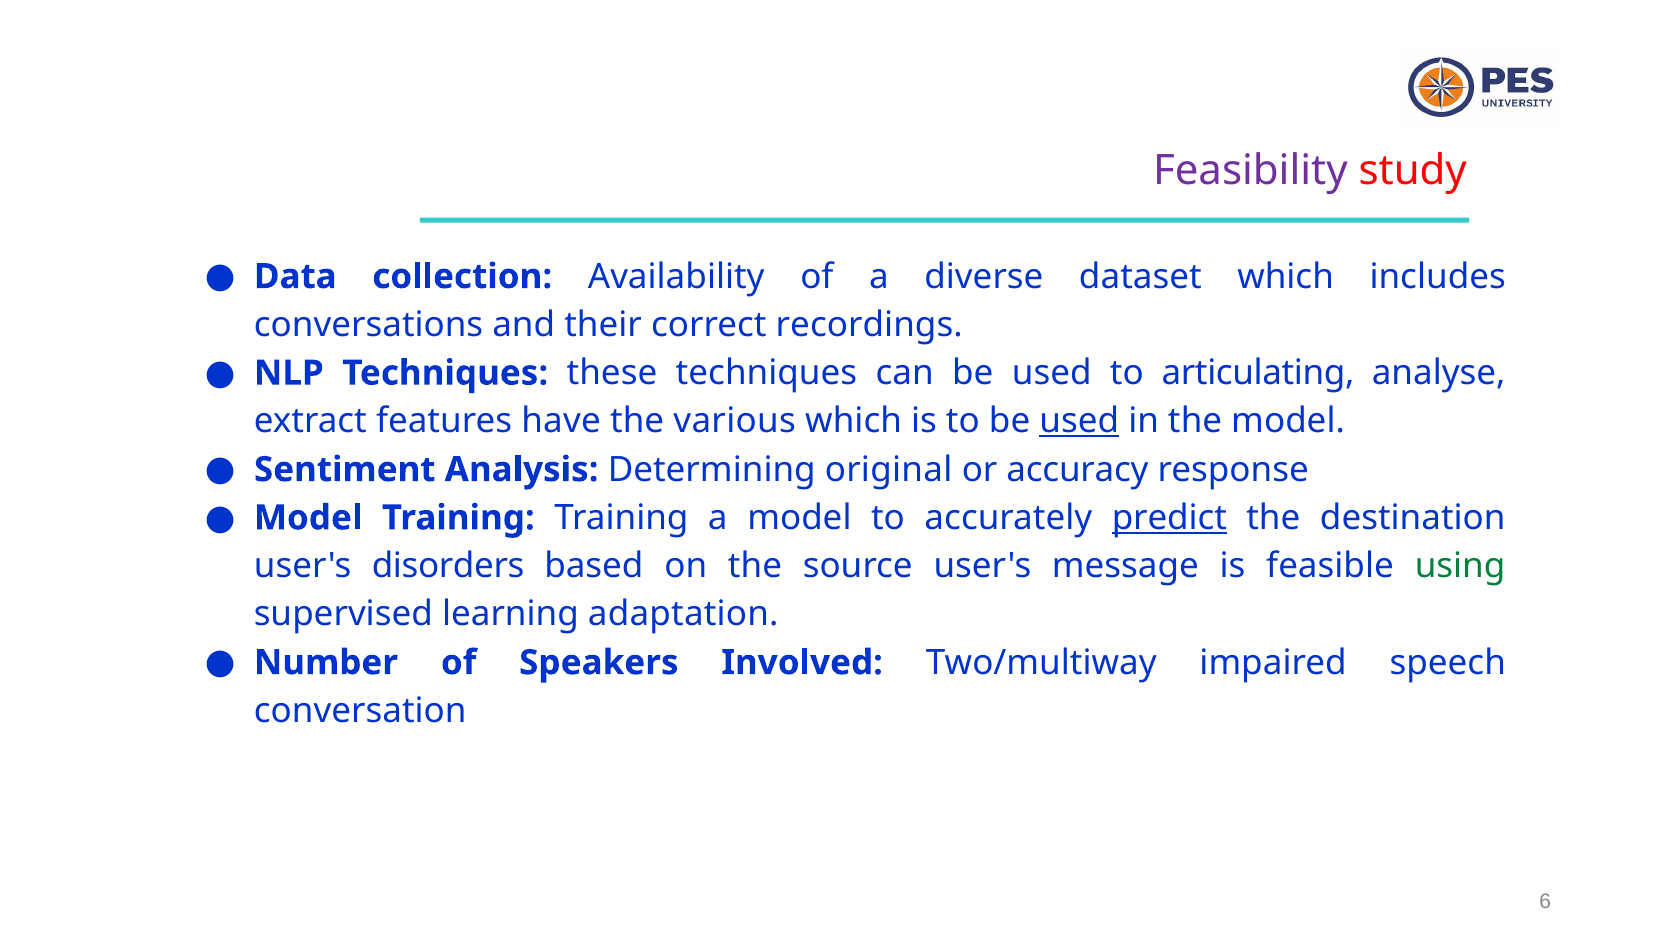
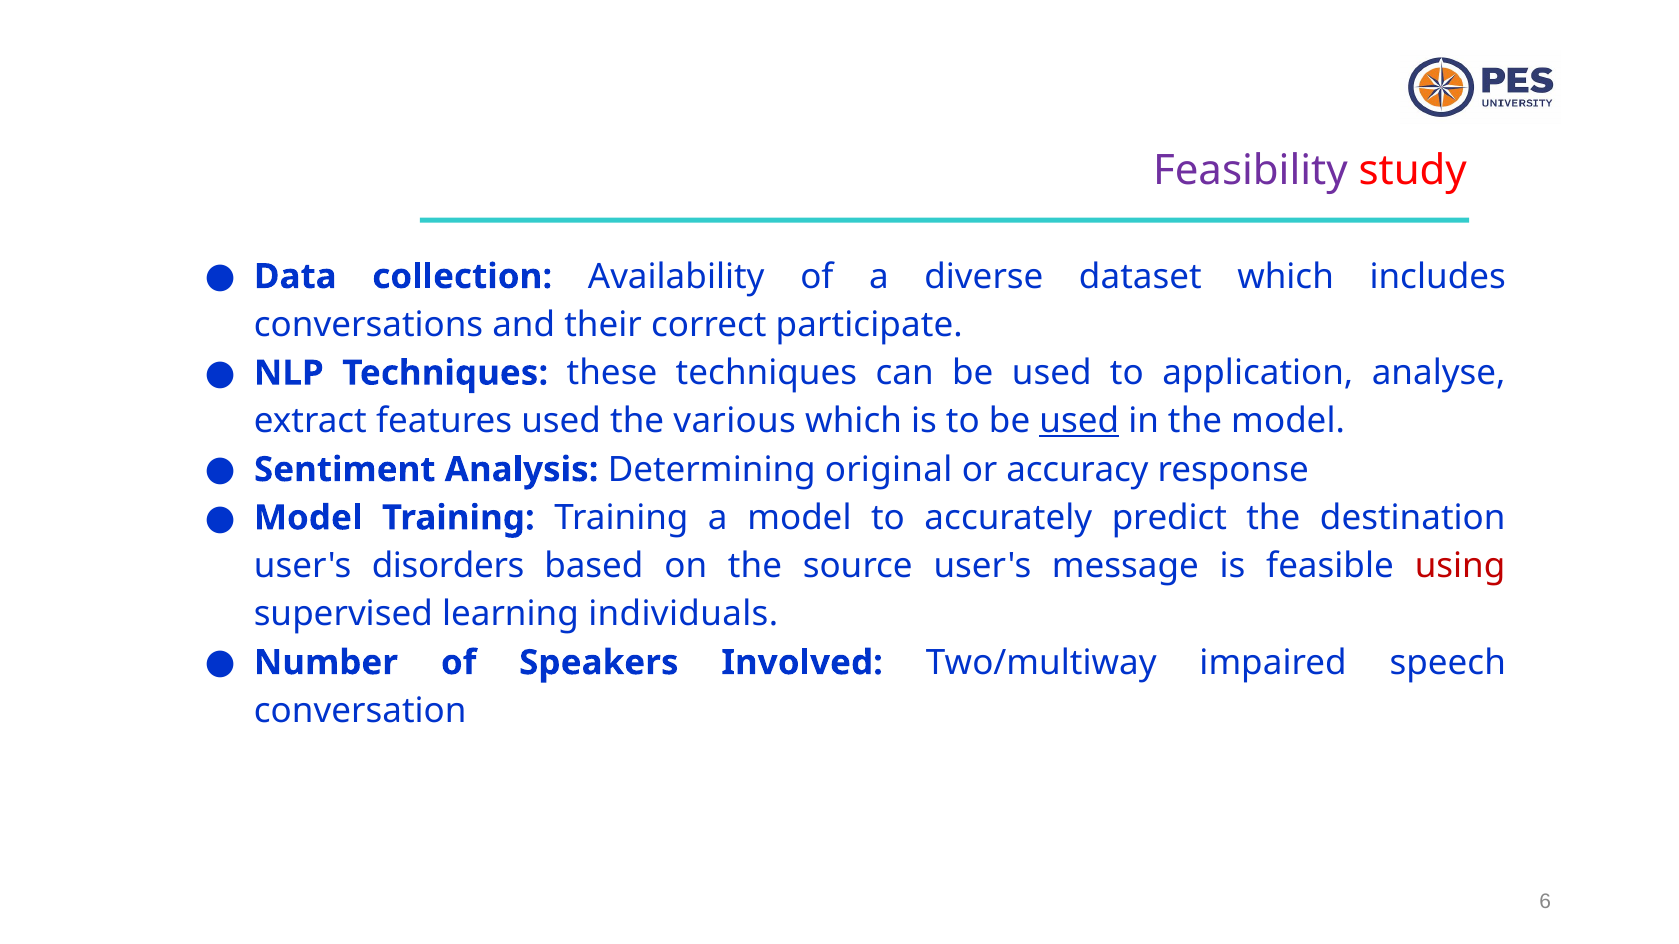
recordings: recordings -> participate (869, 325)
articulating: articulating -> application (1258, 373)
features have: have -> used (561, 422)
predict underline: present -> none (1169, 518)
using colour: green -> red (1460, 566)
adaptation: adaptation -> individuals (683, 615)
